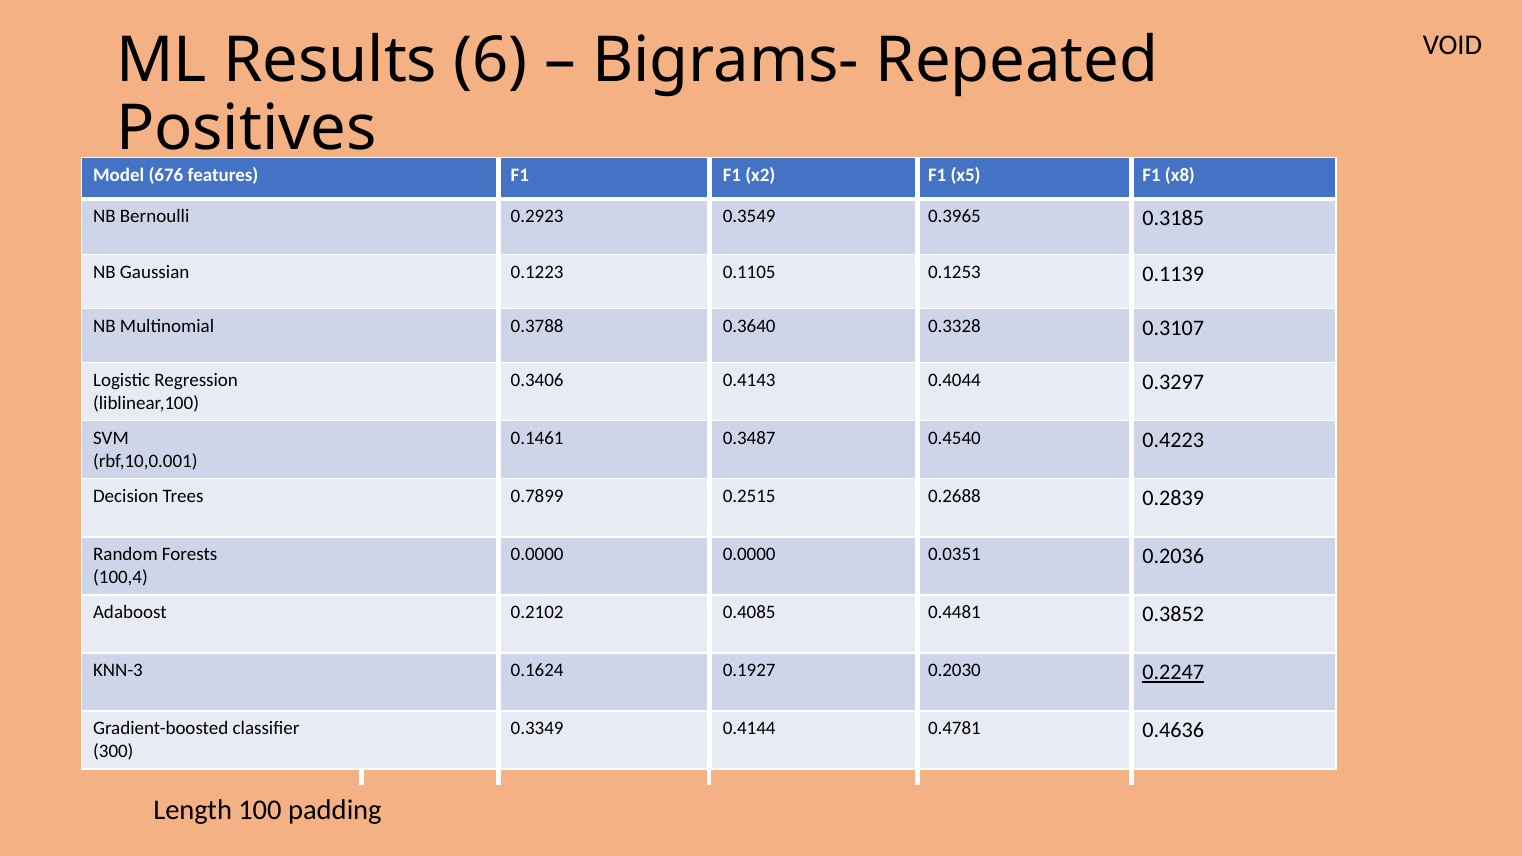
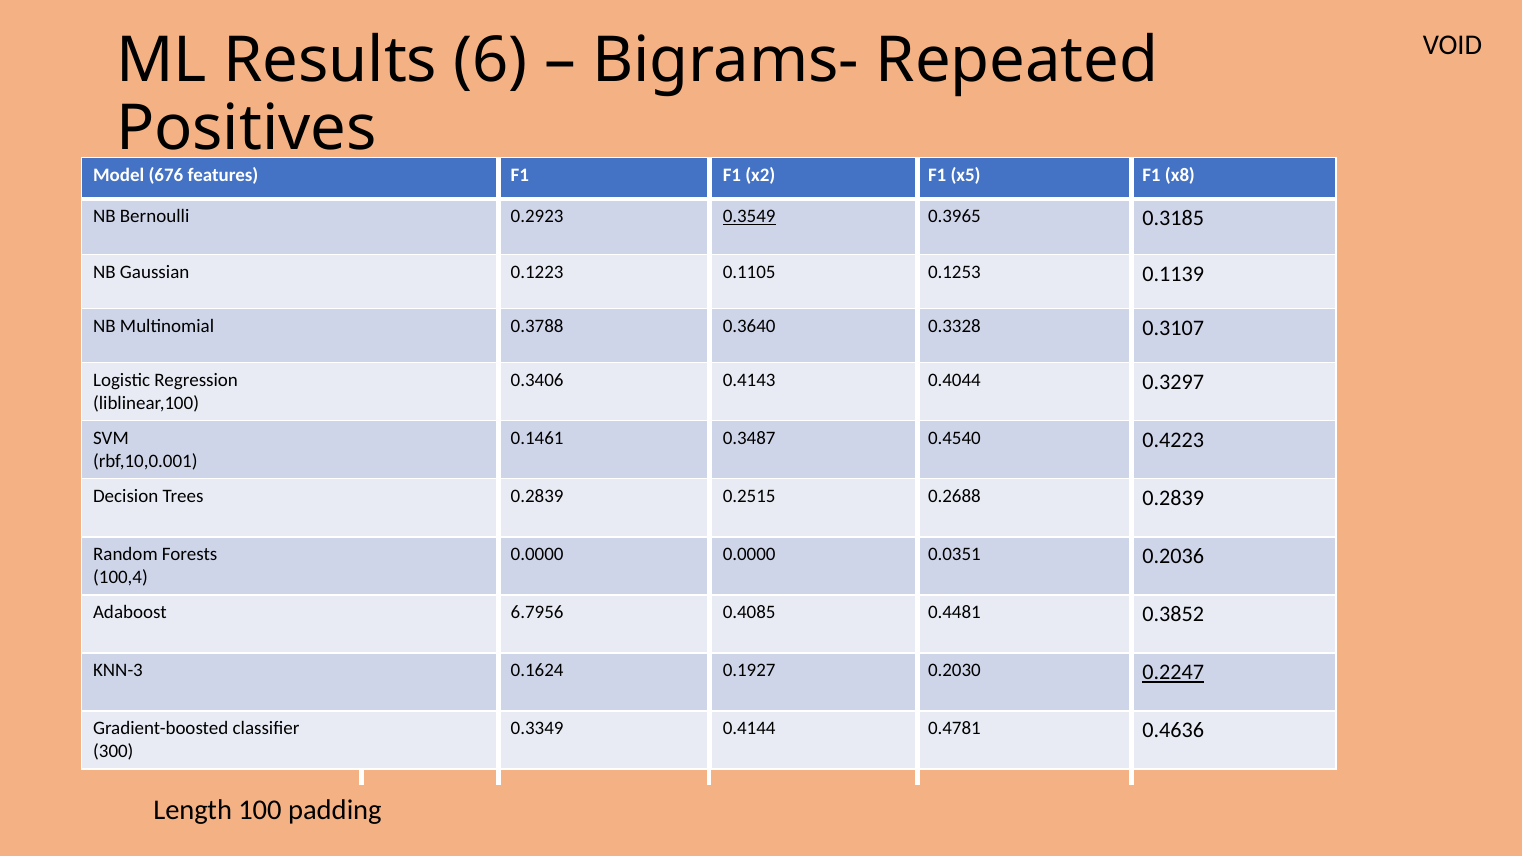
0.3549 underline: none -> present (749, 216)
Trees 0.7899: 0.7899 -> 0.2839 (537, 496)
0.2102: 0.2102 -> 6.7956 (537, 613)
